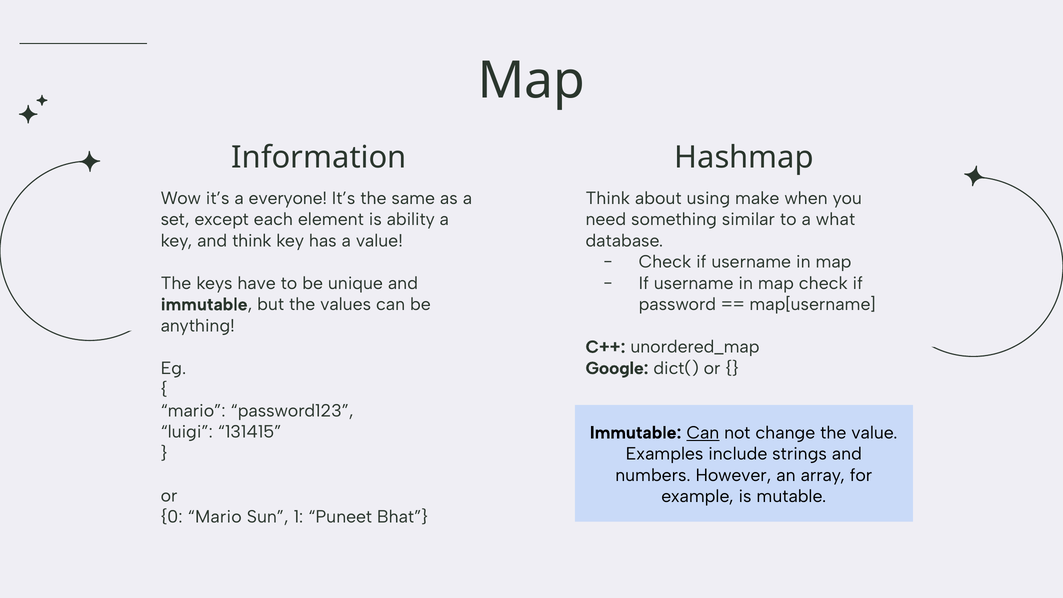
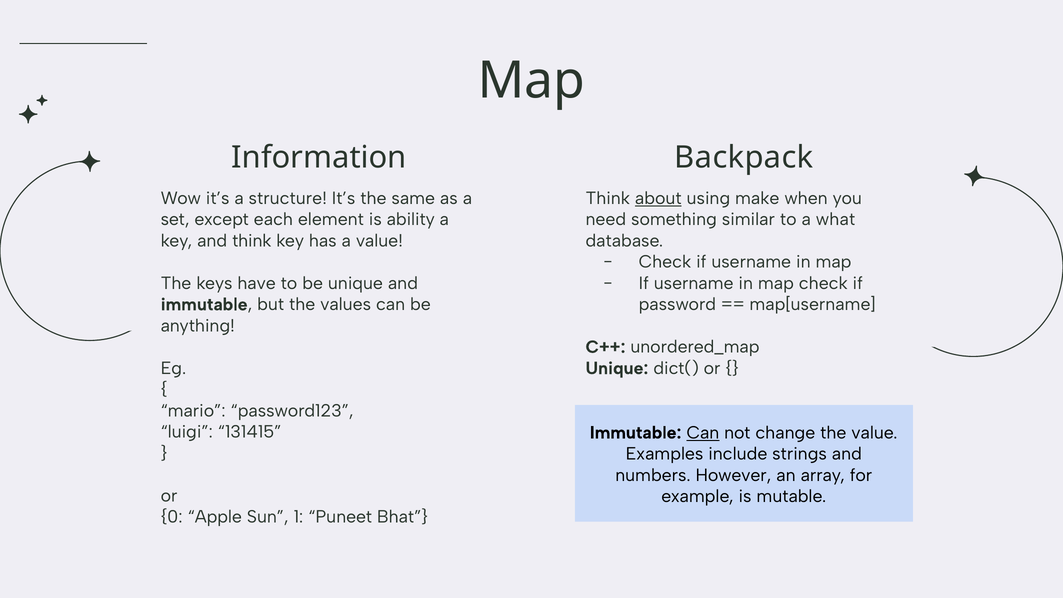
Hashmap: Hashmap -> Backpack (744, 157)
everyone: everyone -> structure (288, 198)
about underline: none -> present (658, 198)
Google: Google -> Unique (617, 368)
0 Mario: Mario -> Apple (215, 517)
